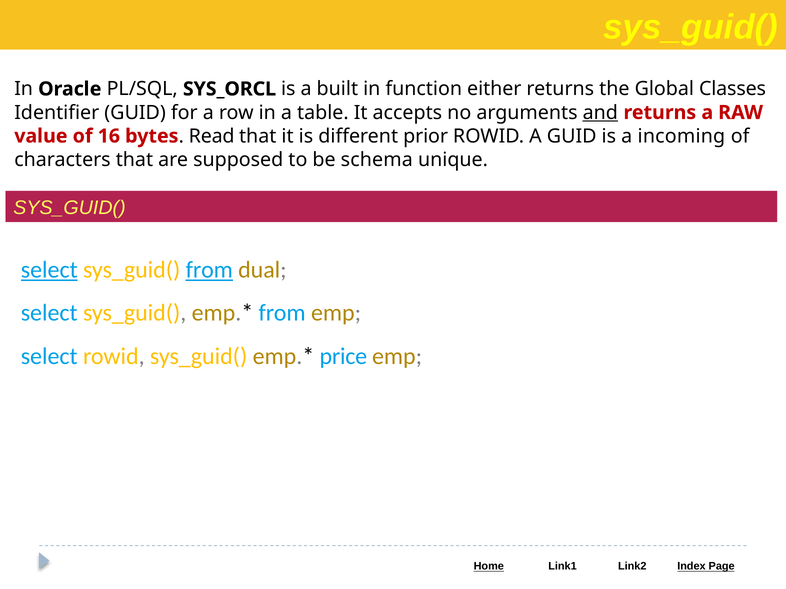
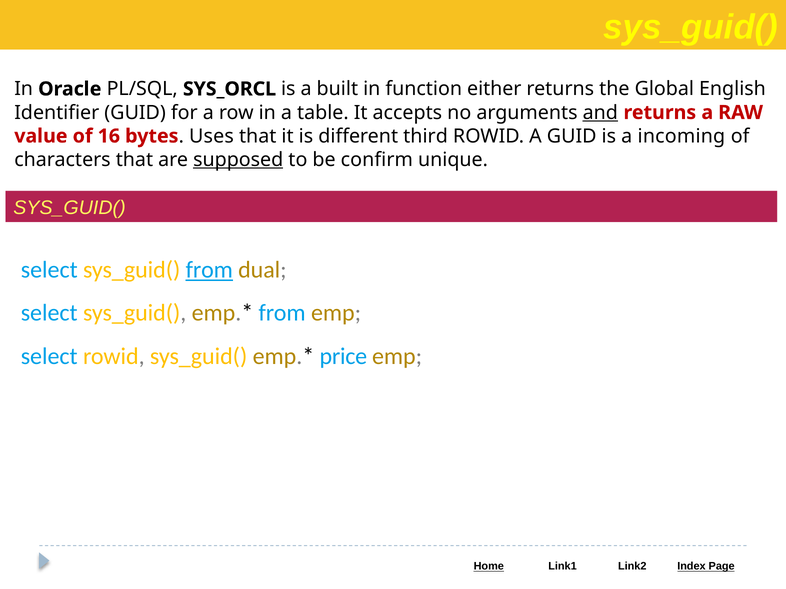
Classes: Classes -> English (732, 89)
Read: Read -> Uses (211, 136)
prior: prior -> third (426, 136)
supposed underline: none -> present (238, 160)
schema: schema -> confirm (377, 160)
select underline: present -> none (49, 270)
